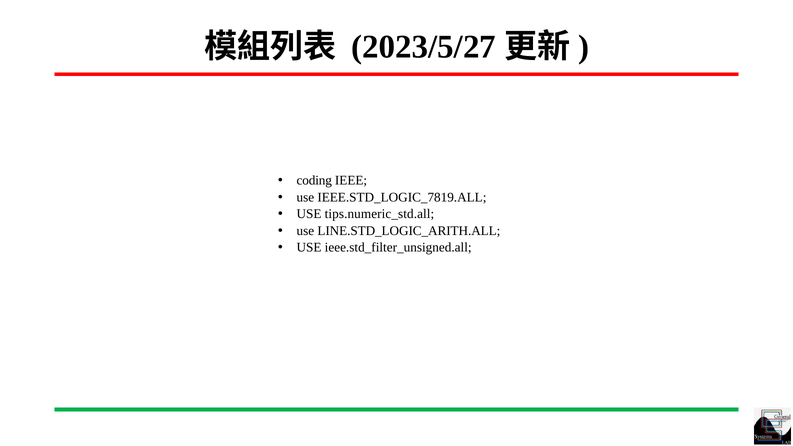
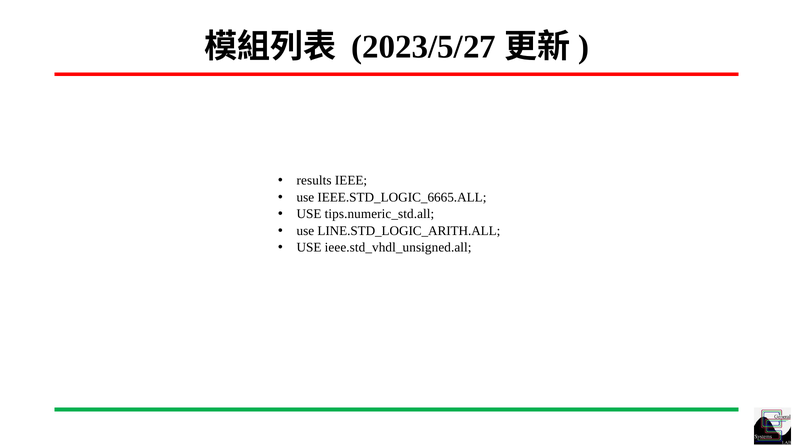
coding: coding -> results (314, 181)
IEEE.STD_LOGIC_7819.ALL: IEEE.STD_LOGIC_7819.ALL -> IEEE.STD_LOGIC_6665.ALL (402, 197)
ieee.std_filter_unsigned.all: ieee.std_filter_unsigned.all -> ieee.std_vhdl_unsigned.all (398, 248)
